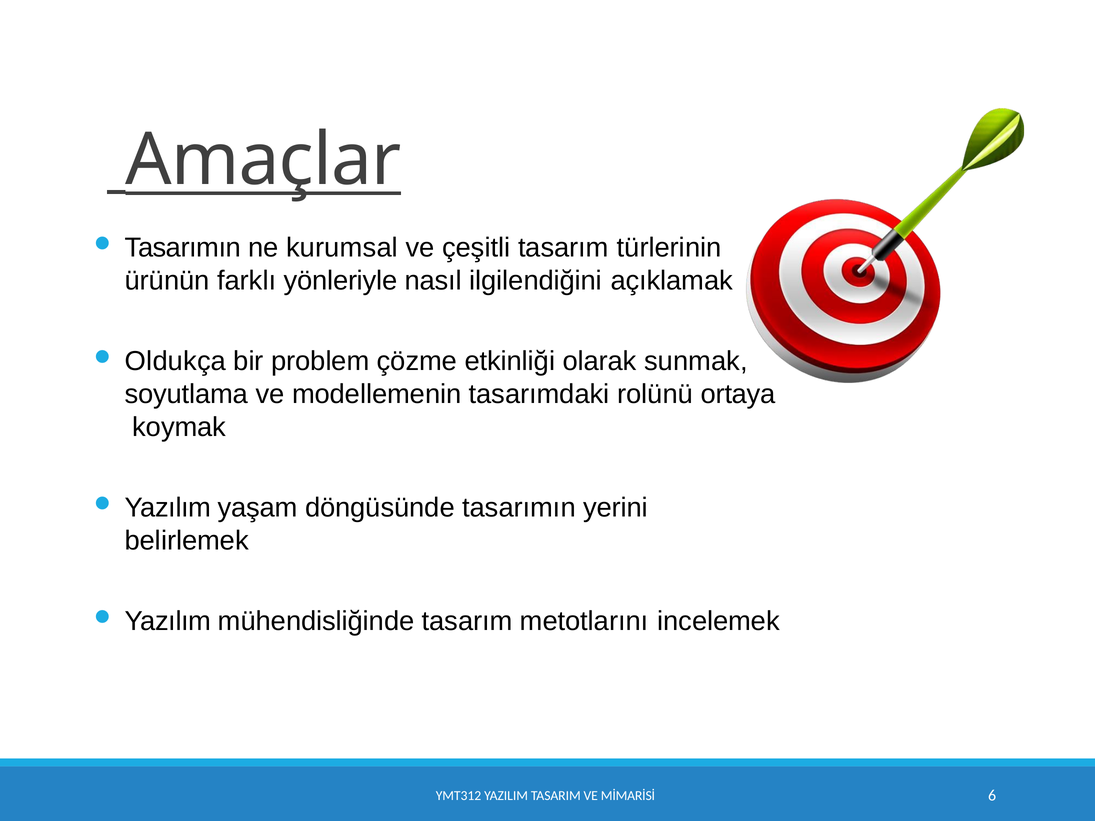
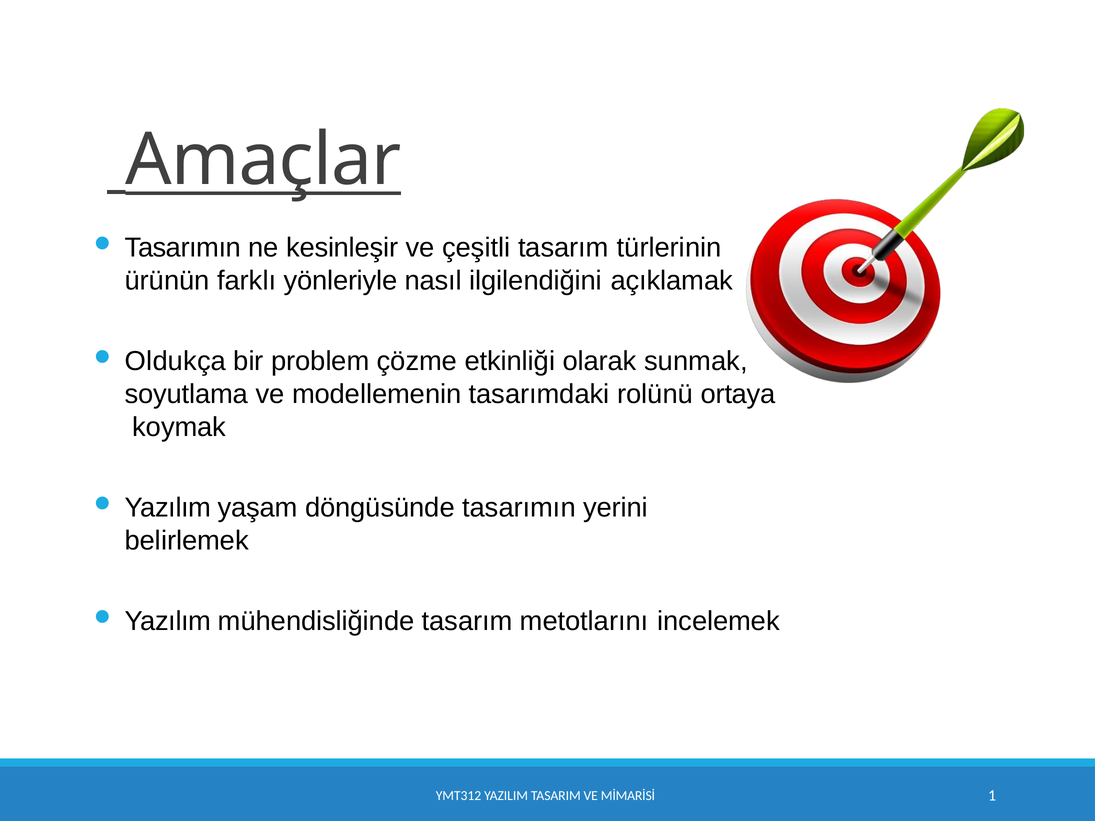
kurumsal: kurumsal -> kesinleşir (342, 248)
6: 6 -> 1 (992, 796)
